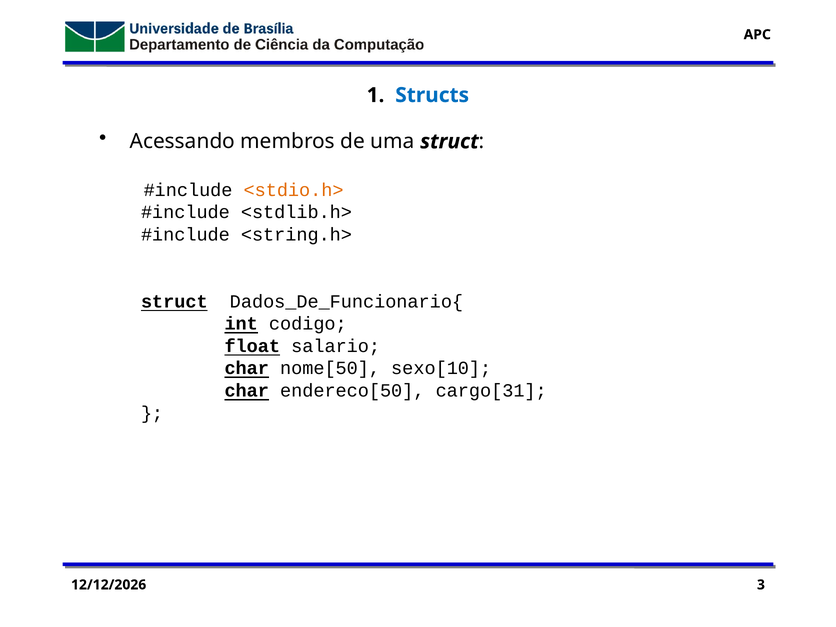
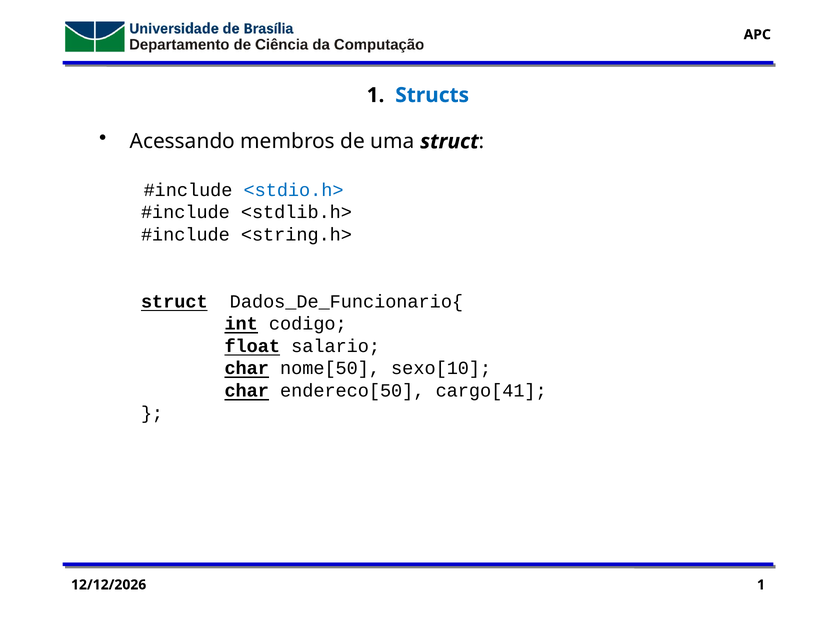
<stdio.h> colour: orange -> blue (294, 190)
cargo[31: cargo[31 -> cargo[41 (491, 391)
3: 3 -> 1 (761, 585)
